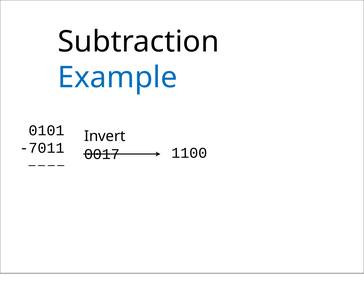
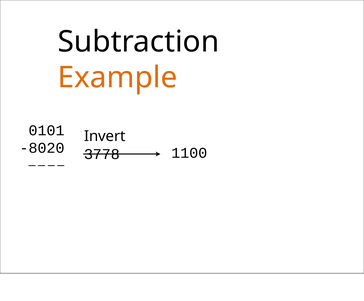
Example colour: blue -> orange (118, 78)
-7011: -7011 -> -8020 (42, 148)
0017: 0017 -> 3778 (102, 154)
